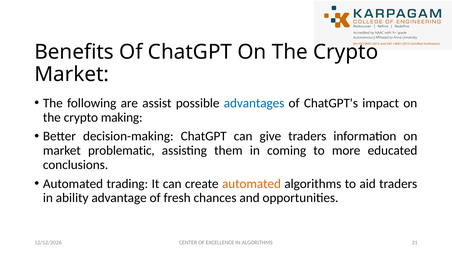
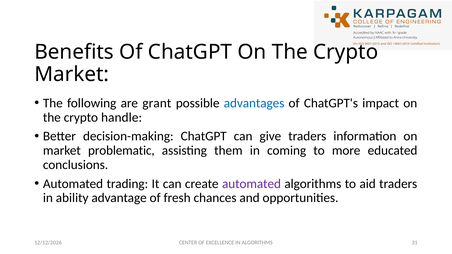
assist: assist -> grant (157, 103)
making: making -> handle (122, 118)
automated colour: orange -> purple (251, 184)
